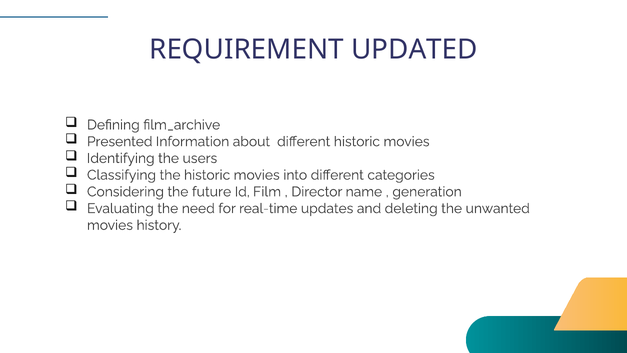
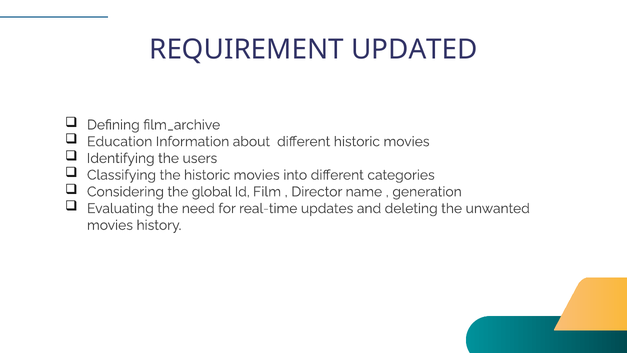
Presented: Presented -> Education (120, 141)
future: future -> global (212, 192)
